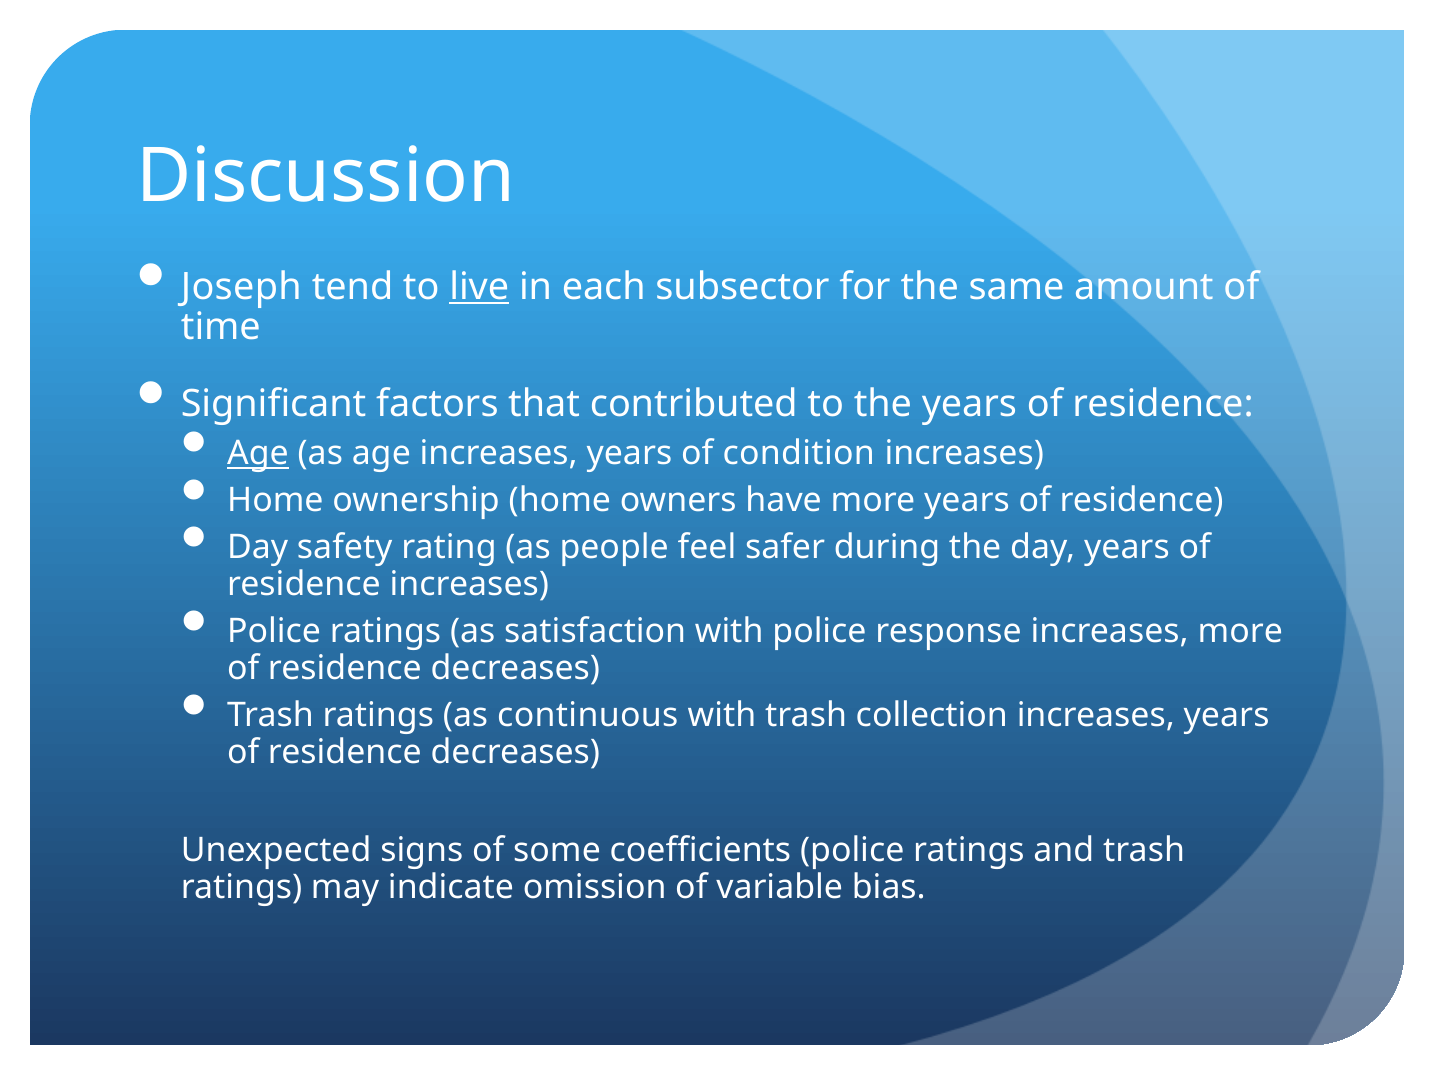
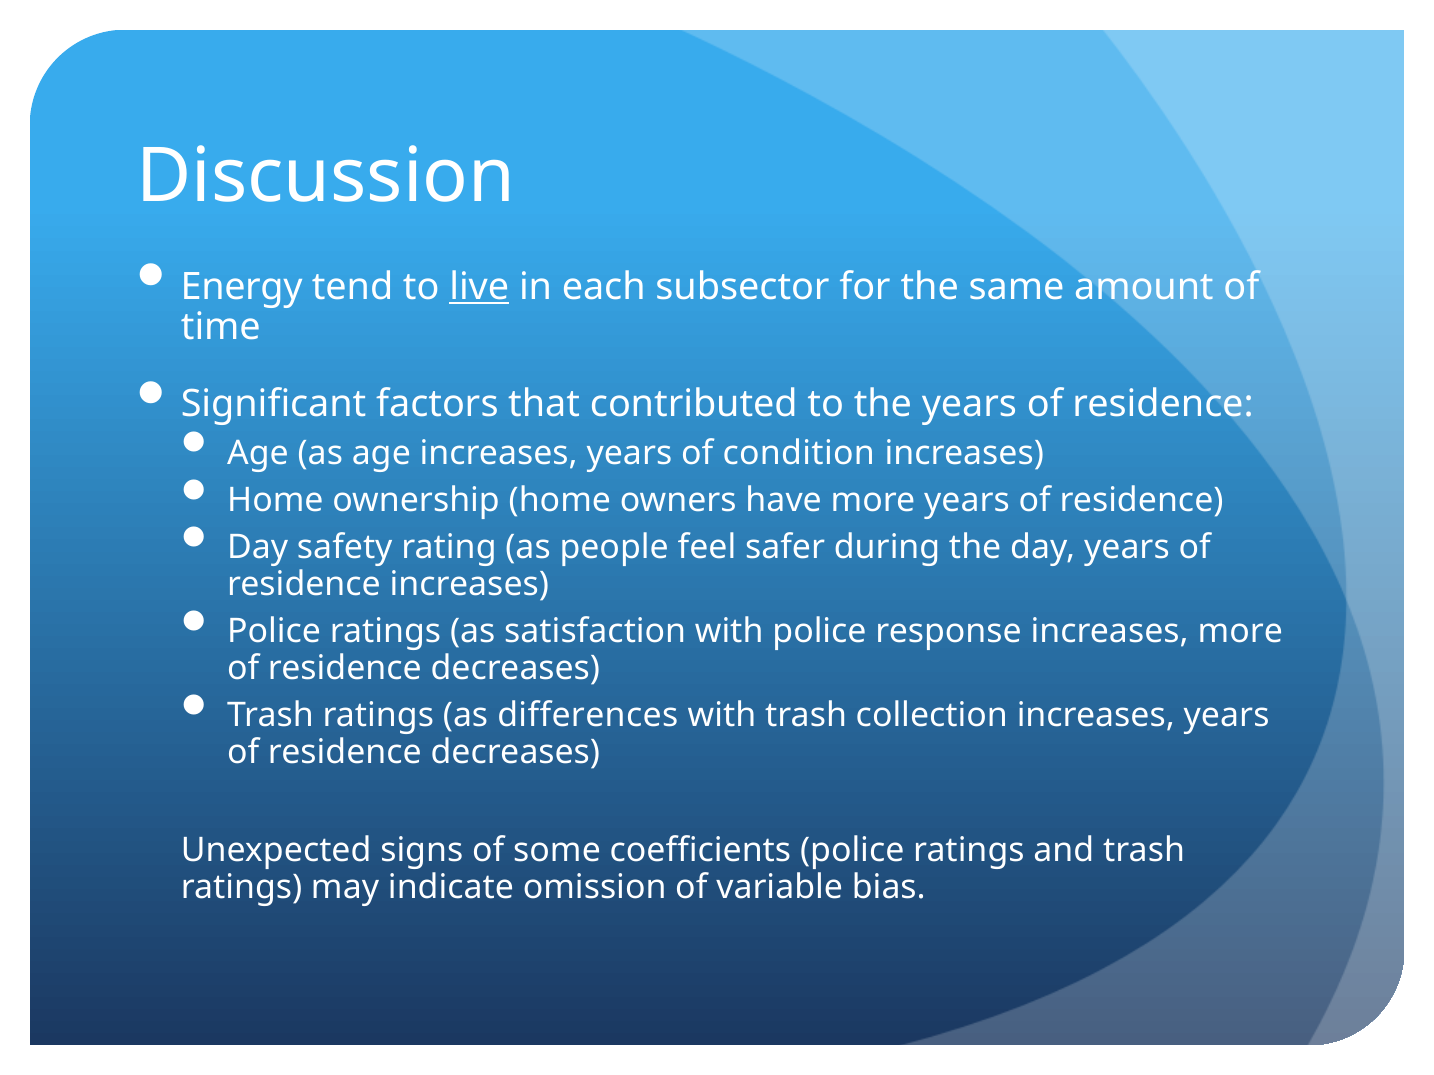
Joseph: Joseph -> Energy (242, 287)
Age underline: present -> none (258, 453)
continuous: continuous -> differences (588, 716)
